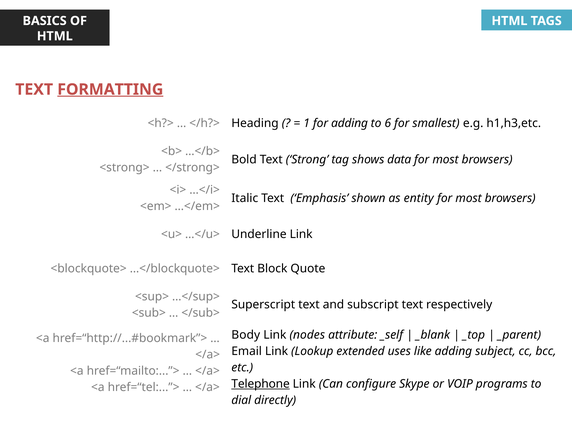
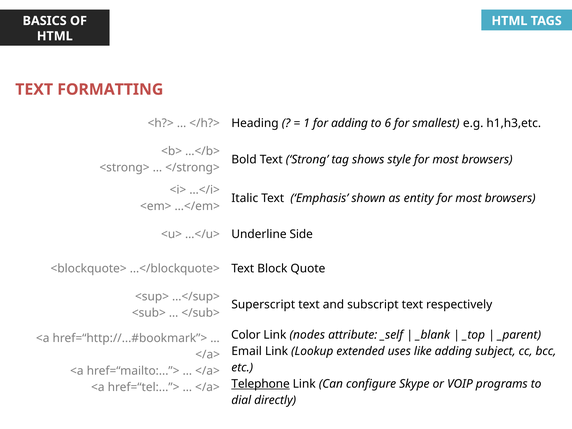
FORMATTING underline: present -> none (110, 89)
data: data -> style (399, 160)
Underline Link: Link -> Side (301, 234)
Body: Body -> Color (246, 335)
